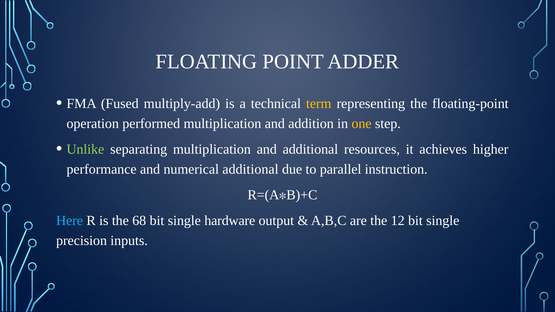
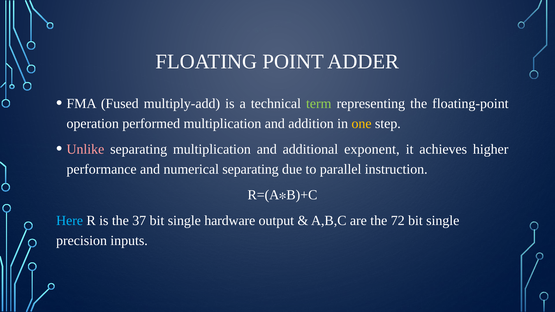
term colour: yellow -> light green (319, 104)
Unlike colour: light green -> pink (85, 149)
resources: resources -> exponent (372, 149)
numerical additional: additional -> separating (251, 169)
68: 68 -> 37 (139, 221)
12: 12 -> 72 (398, 221)
